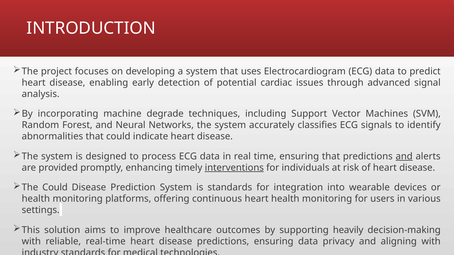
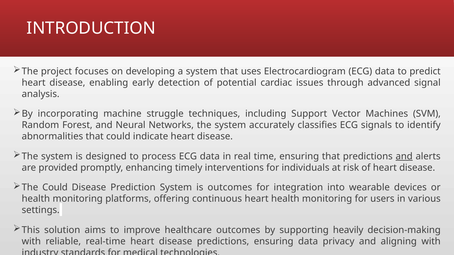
degrade: degrade -> struggle (165, 114)
interventions underline: present -> none (234, 168)
is standards: standards -> outcomes (230, 188)
